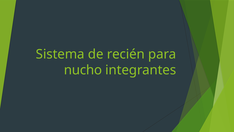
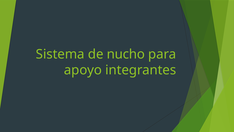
recién: recién -> nucho (126, 54)
nucho: nucho -> apoyo (83, 70)
